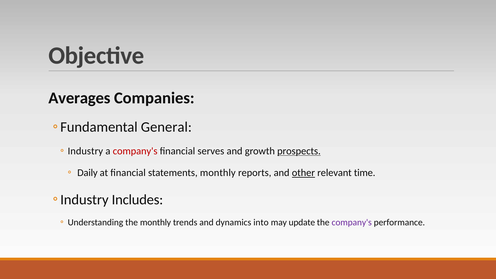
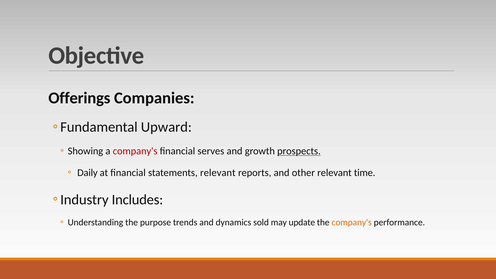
Averages: Averages -> Offerings (79, 98)
General: General -> Upward (166, 127)
Industry: Industry -> Showing (85, 151)
statements monthly: monthly -> relevant (218, 173)
other underline: present -> none (303, 173)
the monthly: monthly -> purpose (156, 222)
into: into -> sold (261, 222)
company's colour: purple -> orange (352, 222)
